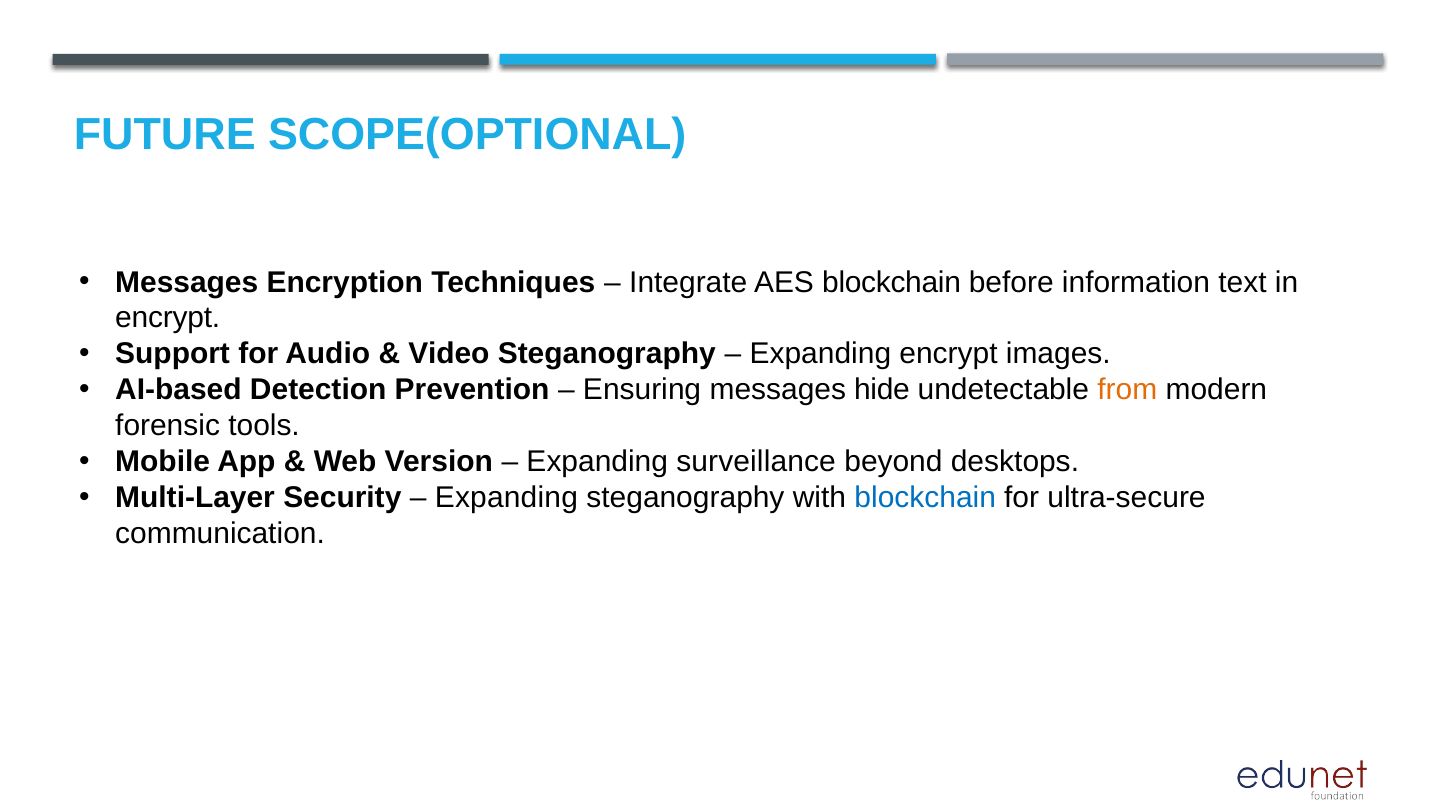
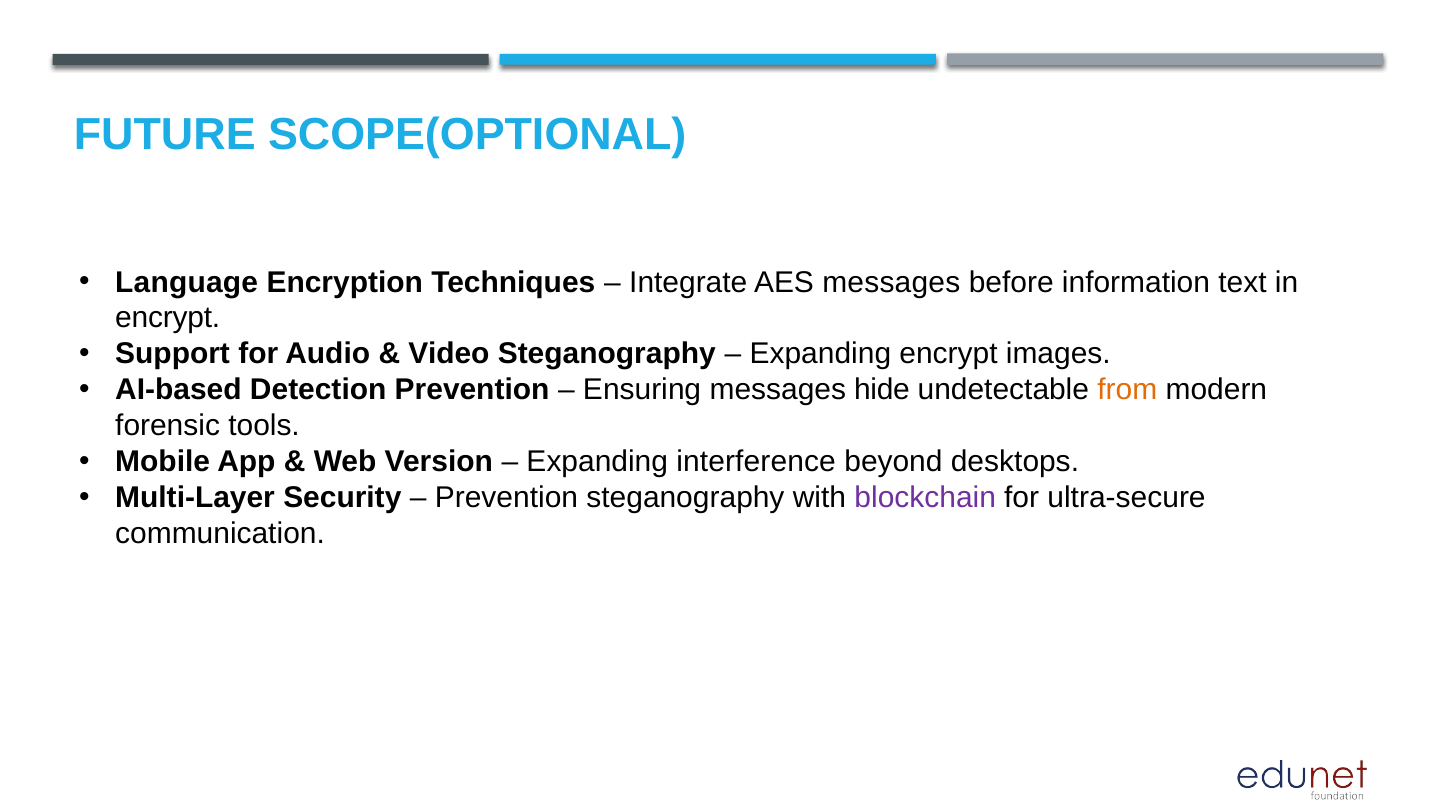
Messages: Messages -> Language (187, 282)
AES blockchain: blockchain -> messages (891, 282)
surveillance: surveillance -> interference (756, 462)
Expanding: Expanding -> Prevention (506, 498)
blockchain colour: blue -> purple (925, 498)
